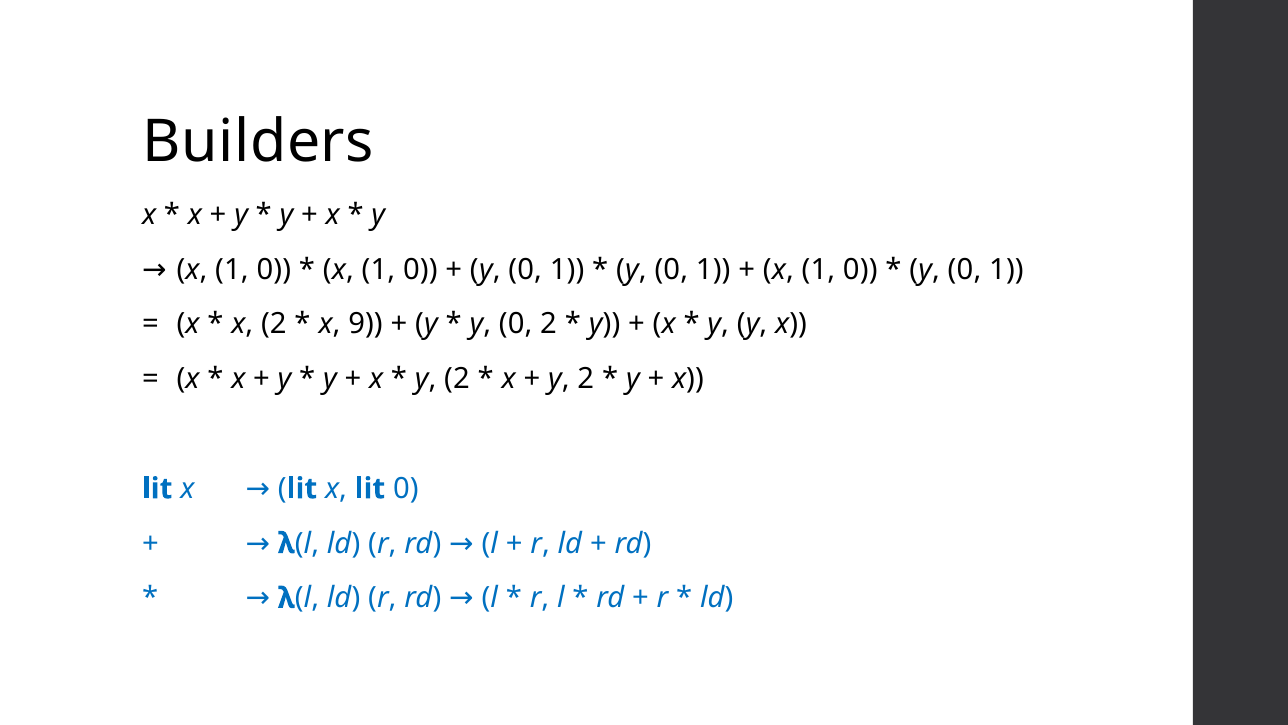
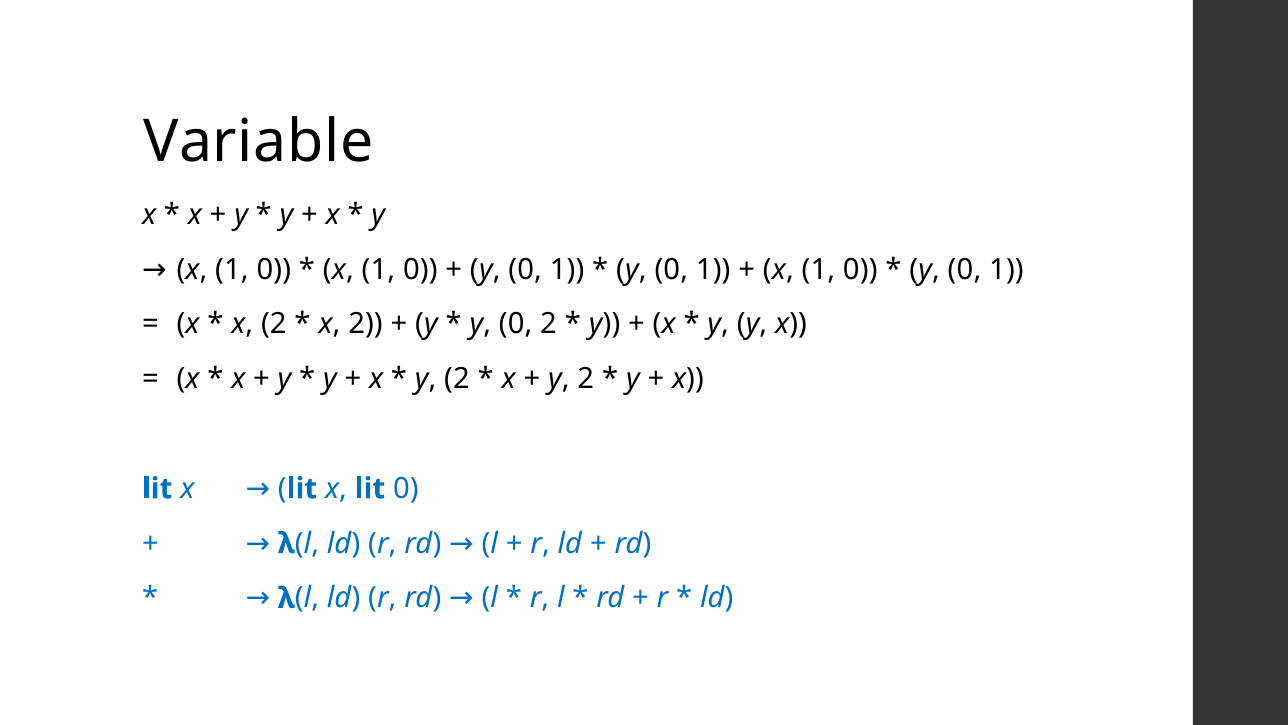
Builders: Builders -> Variable (258, 142)
9: 9 -> 2 (365, 324)
